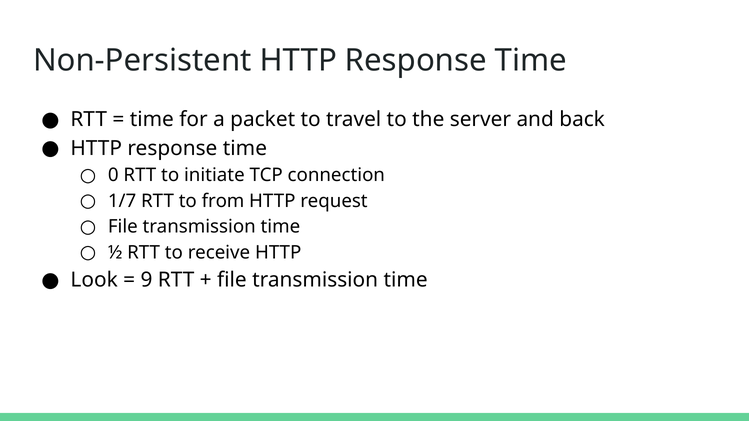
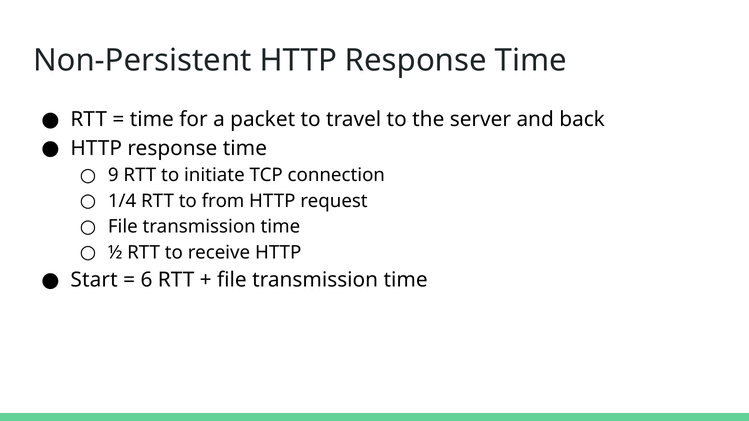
0: 0 -> 9 (113, 175)
1/7: 1/7 -> 1/4 (122, 201)
Look: Look -> Start (94, 280)
9: 9 -> 6 (146, 280)
